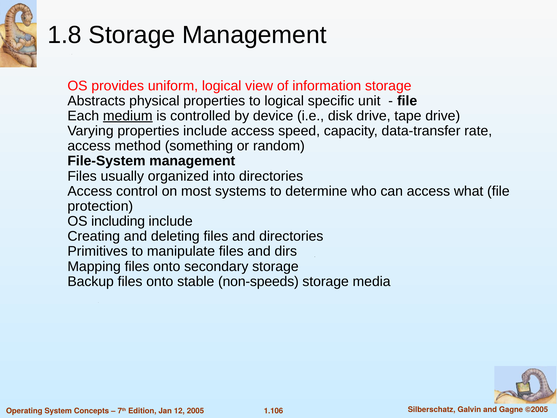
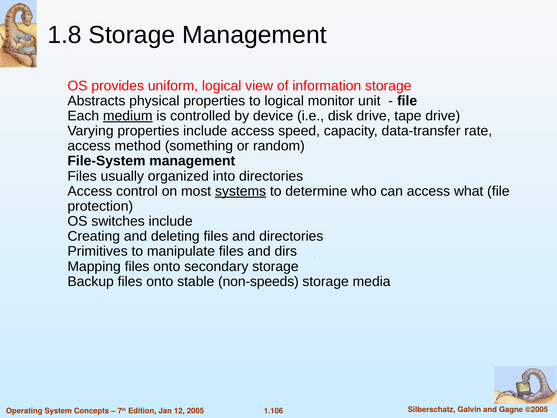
specific: specific -> monitor (331, 101)
systems underline: none -> present (241, 191)
including: including -> switches (118, 221)
